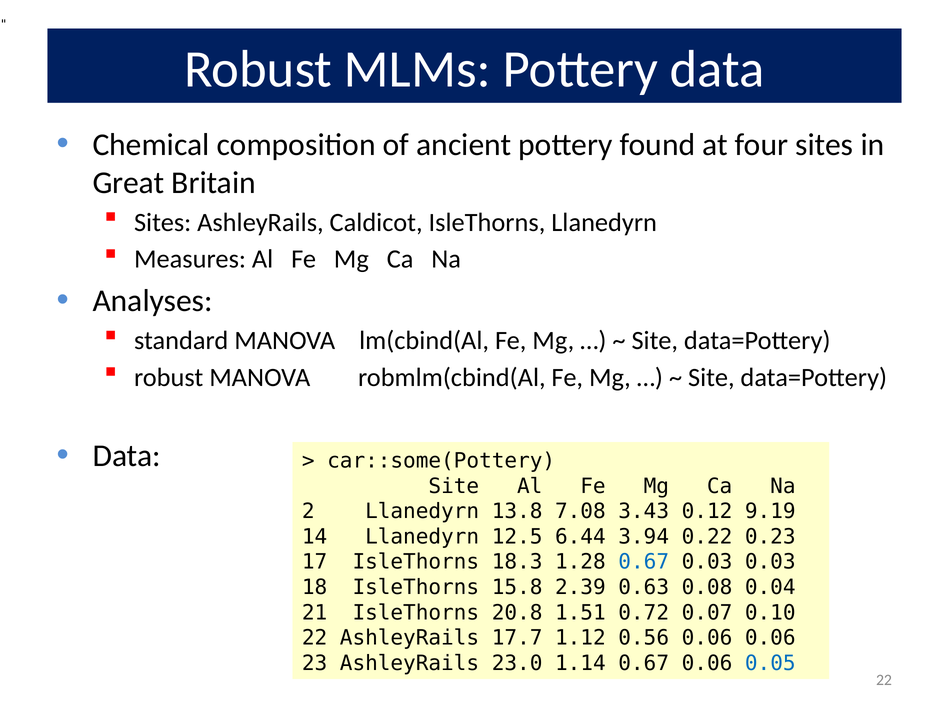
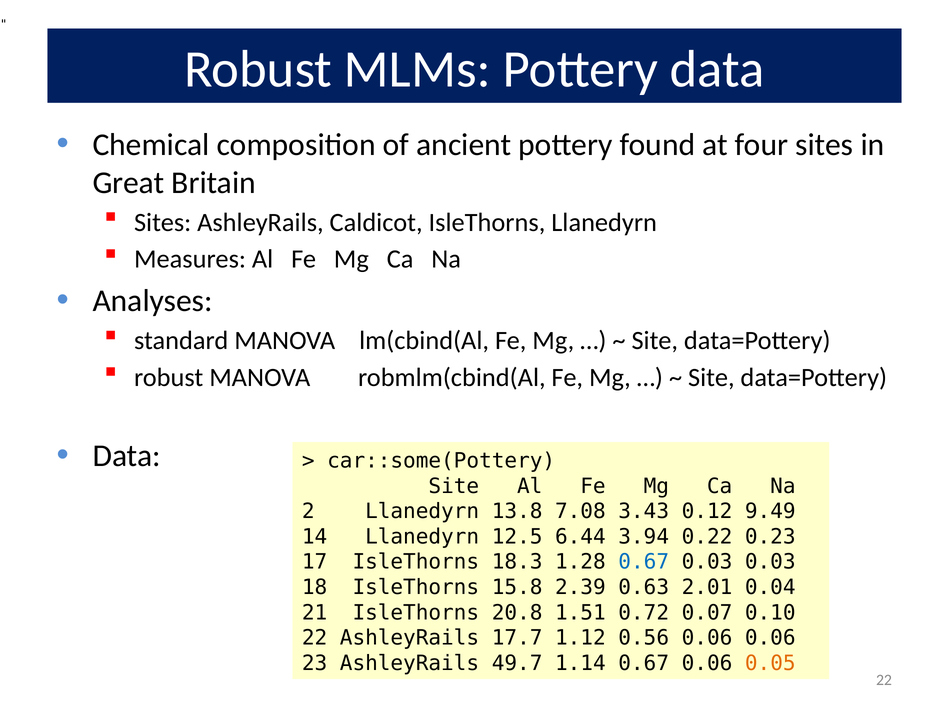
9.19: 9.19 -> 9.49 (770, 511)
0.08: 0.08 -> 2.01 (707, 587)
23.0: 23.0 -> 49.7 (517, 663)
0.05 colour: blue -> orange (770, 663)
